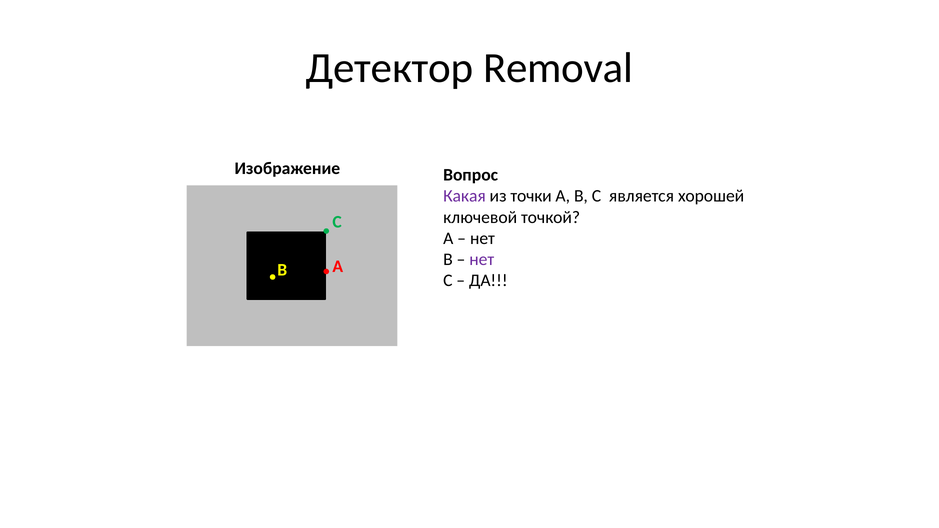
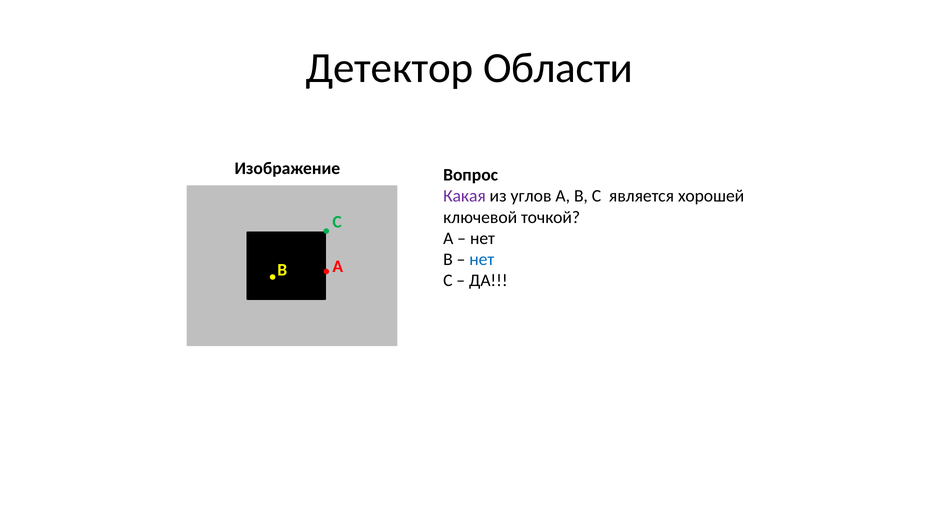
Removal: Removal -> Области (558, 68)
точки: точки -> углов (531, 196)
нет colour: purple -> blue (482, 260)
